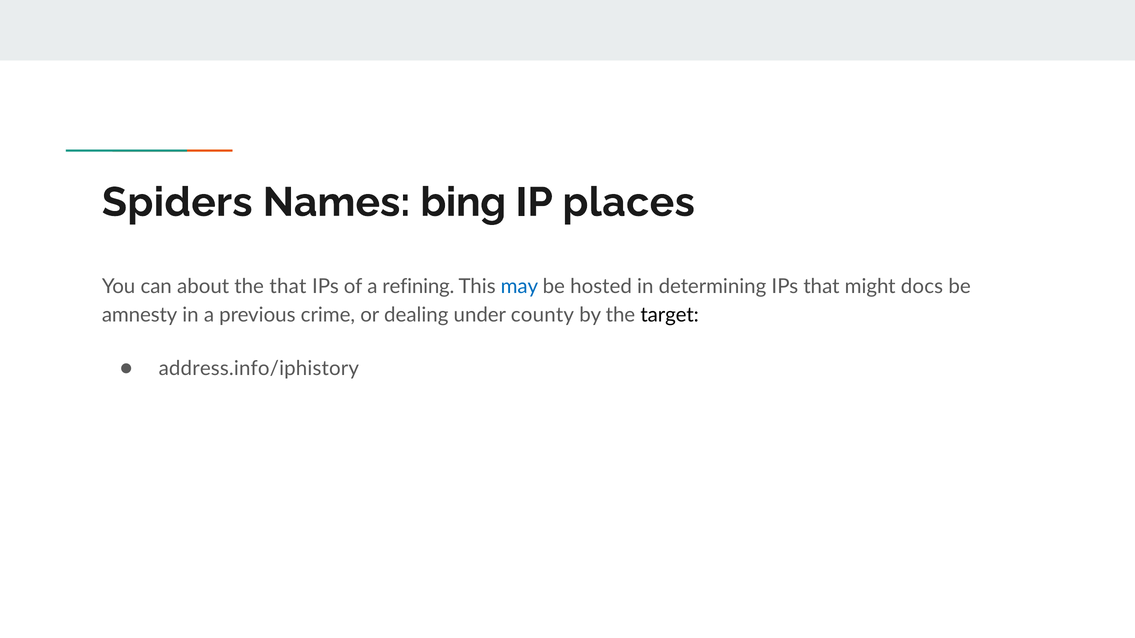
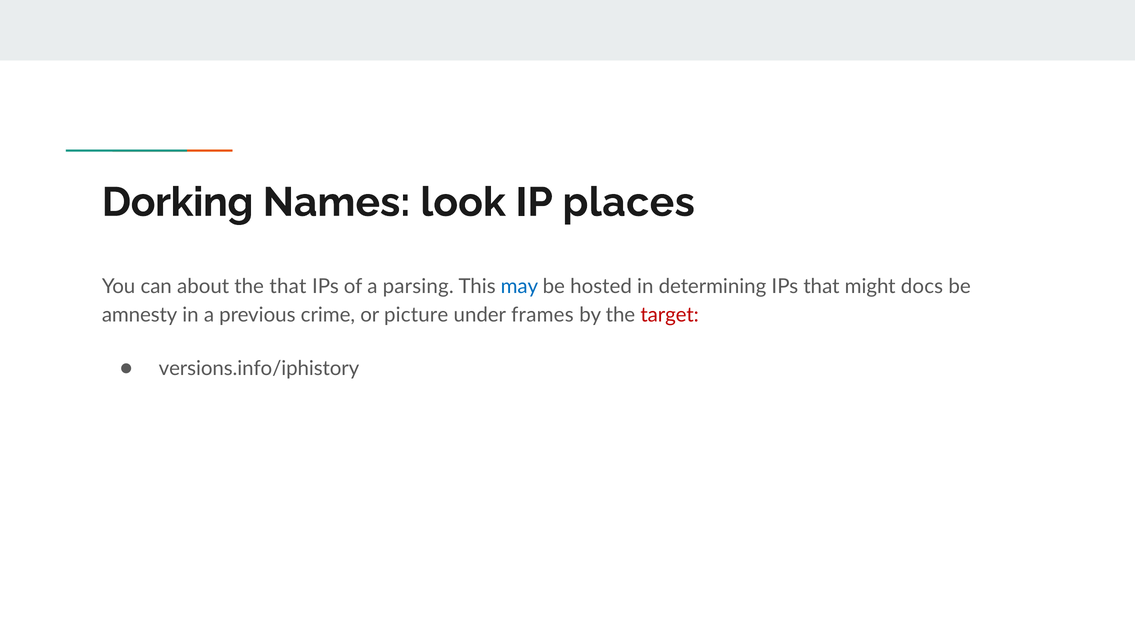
Spiders: Spiders -> Dorking (178, 202)
bing: bing -> look (463, 202)
refining: refining -> parsing (418, 287)
dealing: dealing -> picture (416, 315)
county: county -> frames (542, 315)
target colour: black -> red (670, 315)
address.info/iphistory: address.info/iphistory -> versions.info/iphistory (259, 369)
